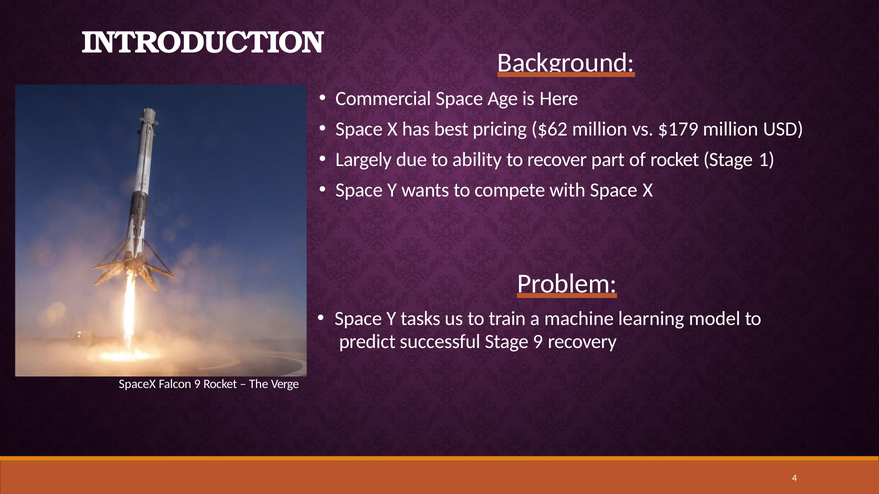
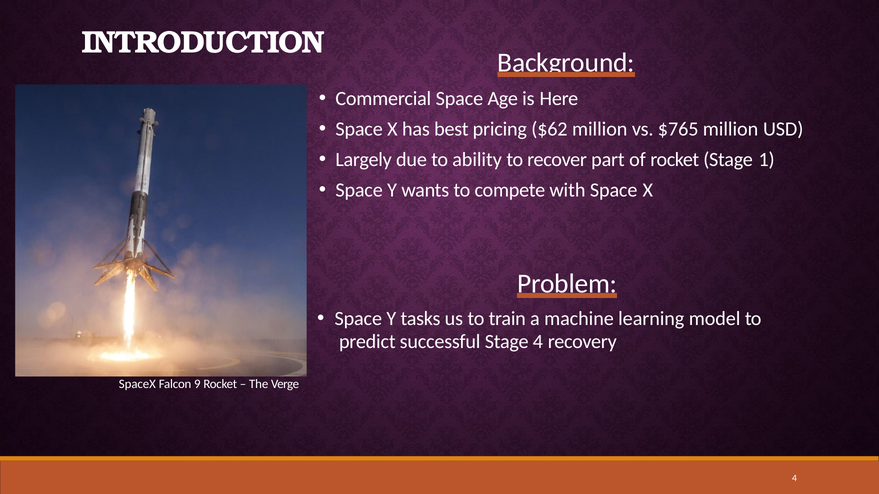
$179: $179 -> $765 (678, 129)
Stage 9: 9 -> 4 (538, 342)
